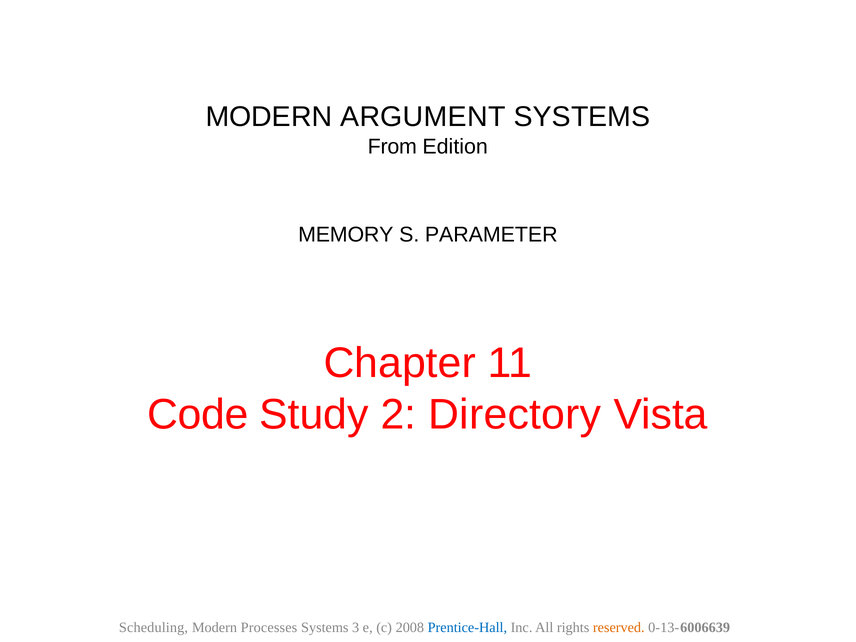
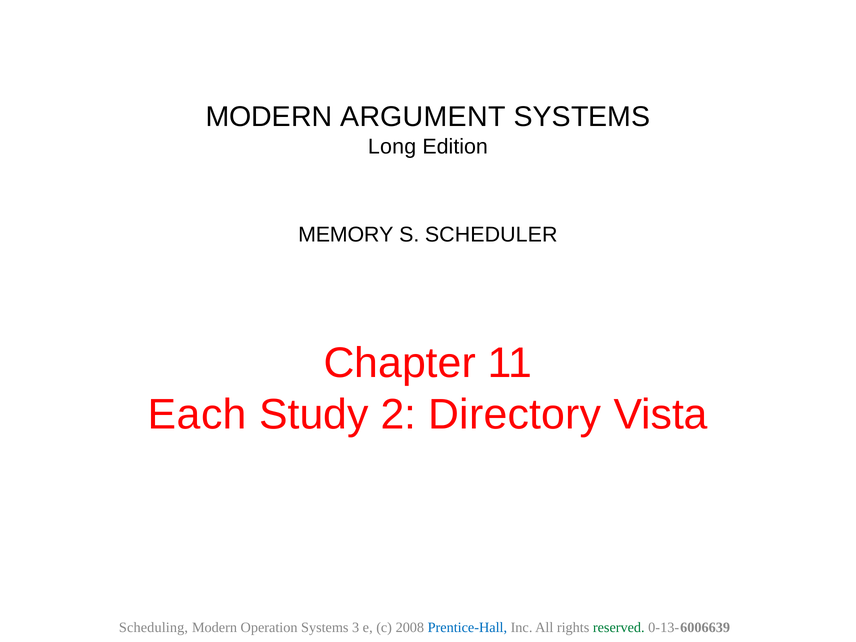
From: From -> Long (392, 146)
PARAMETER: PARAMETER -> SCHEDULER (491, 235)
Code: Code -> Each (197, 415)
Processes: Processes -> Operation (269, 628)
reserved colour: orange -> green (619, 628)
